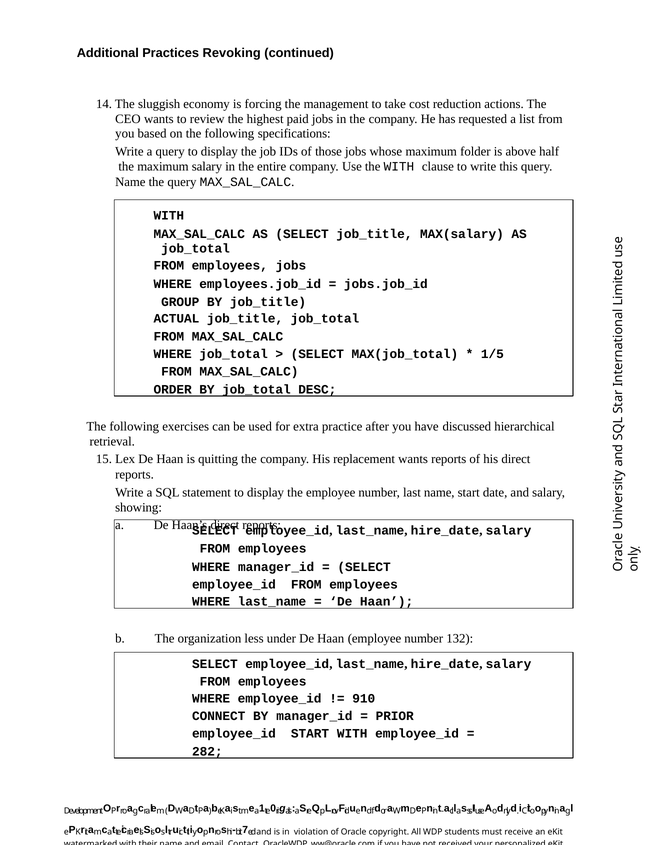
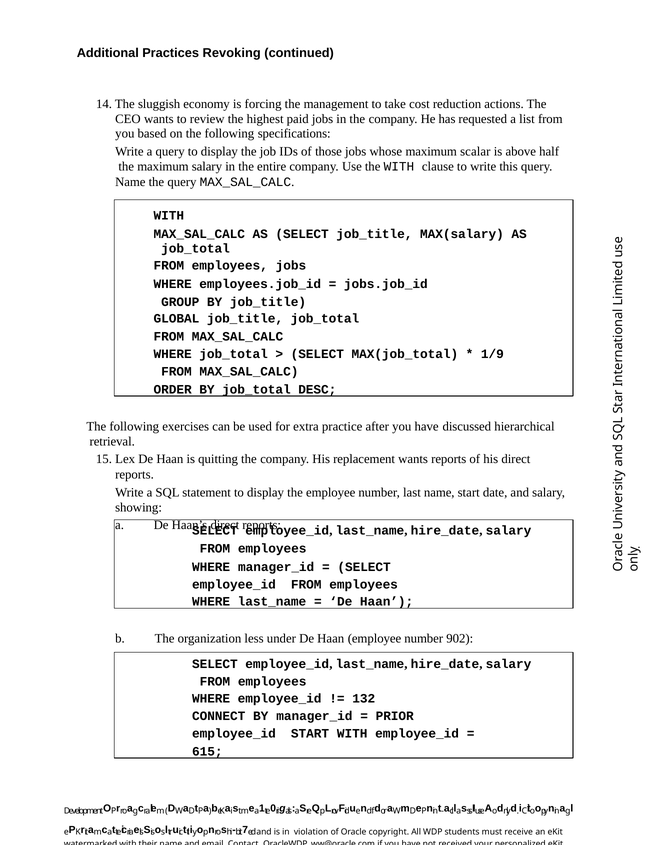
folder: folder -> scalar (475, 152)
ACTUAL: ACTUAL -> GLOBAL (177, 319)
1/5: 1/5 -> 1/9 (492, 354)
132: 132 -> 902 (460, 638)
910: 910 -> 132 (364, 698)
282: 282 -> 615 (207, 751)
